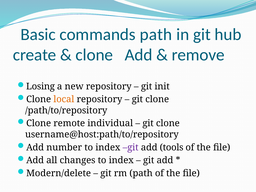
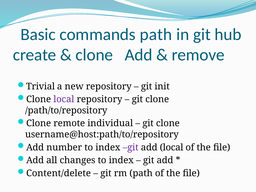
Losing: Losing -> Trivial (40, 86)
local colour: orange -> purple (64, 99)
add tools: tools -> local (172, 147)
Modern/delete: Modern/delete -> Content/delete (59, 173)
